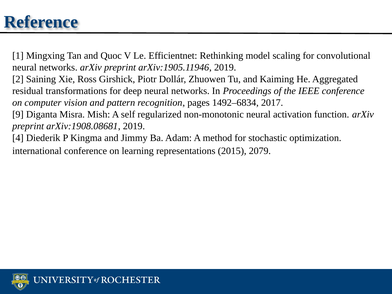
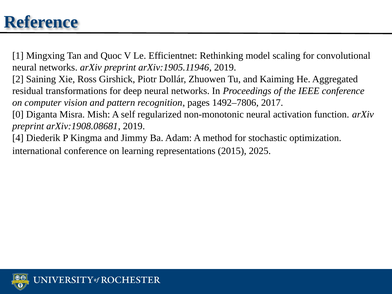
1492–6834: 1492–6834 -> 1492–7806 (235, 103)
9: 9 -> 0 (18, 114)
2079: 2079 -> 2025 (260, 151)
